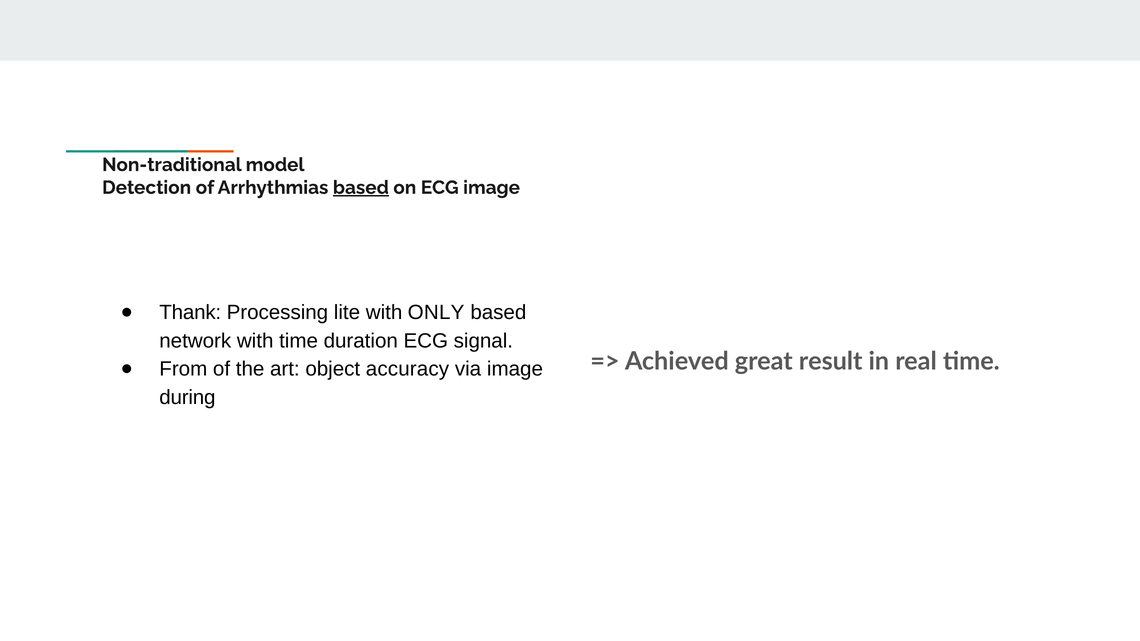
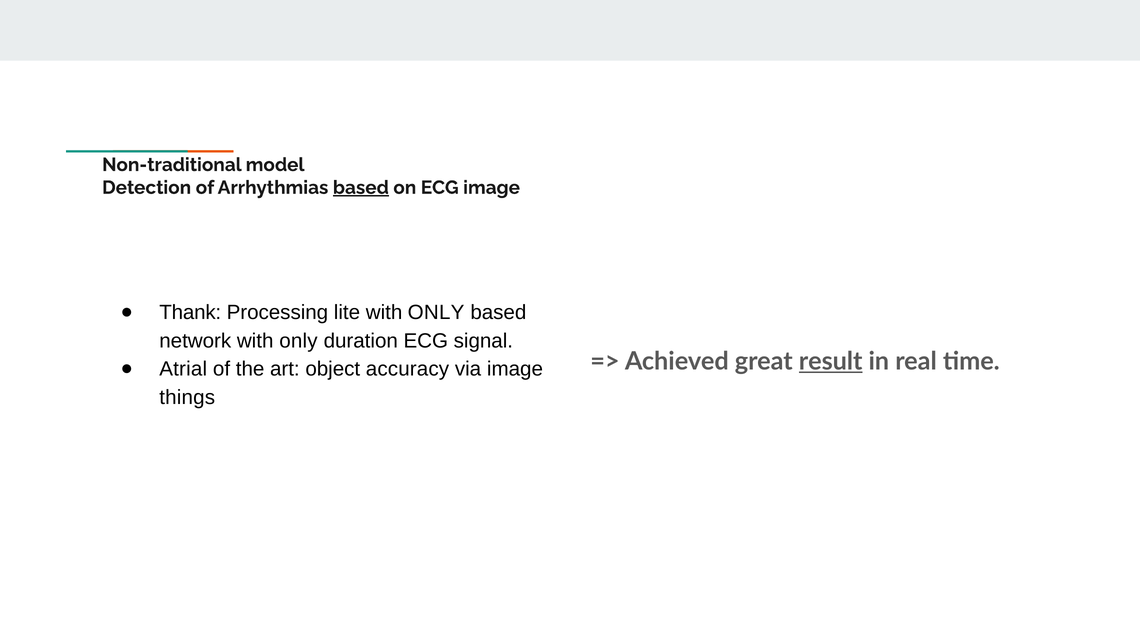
network with time: time -> only (298, 341)
result underline: none -> present (831, 362)
From: From -> Atrial (183, 369)
during: during -> things (187, 397)
